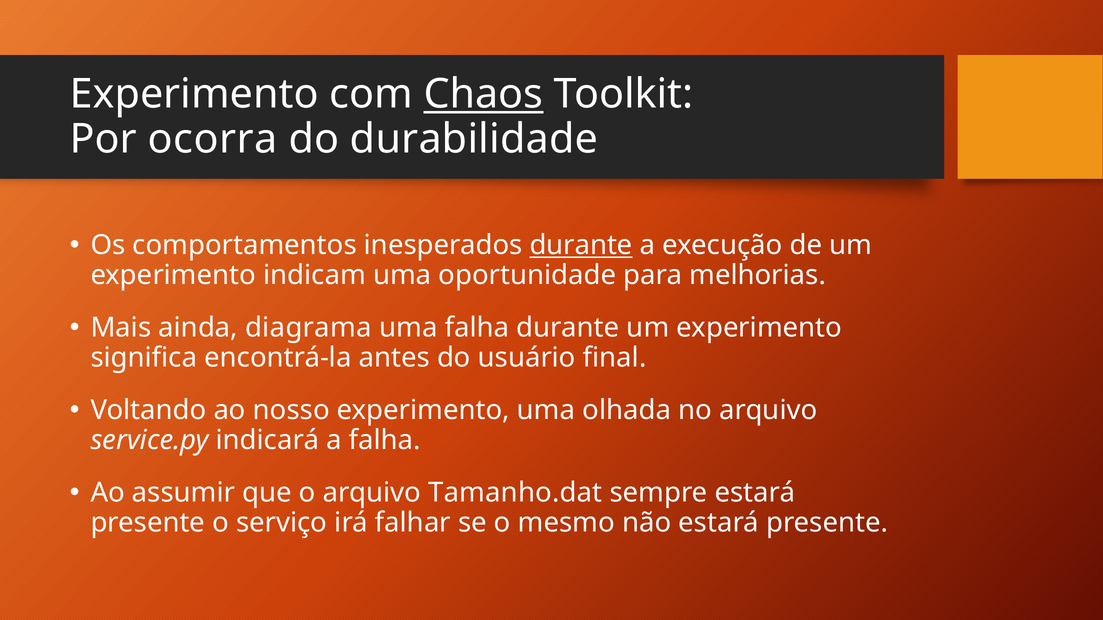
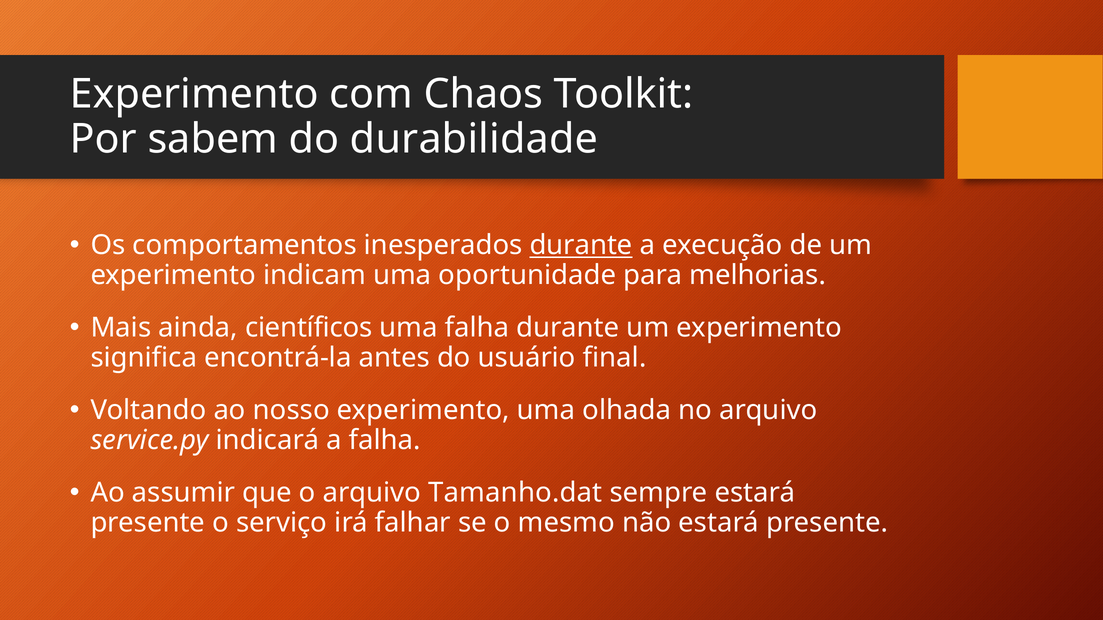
Chaos underline: present -> none (483, 94)
ocorra: ocorra -> sabem (213, 139)
diagrama: diagrama -> científicos (309, 328)
